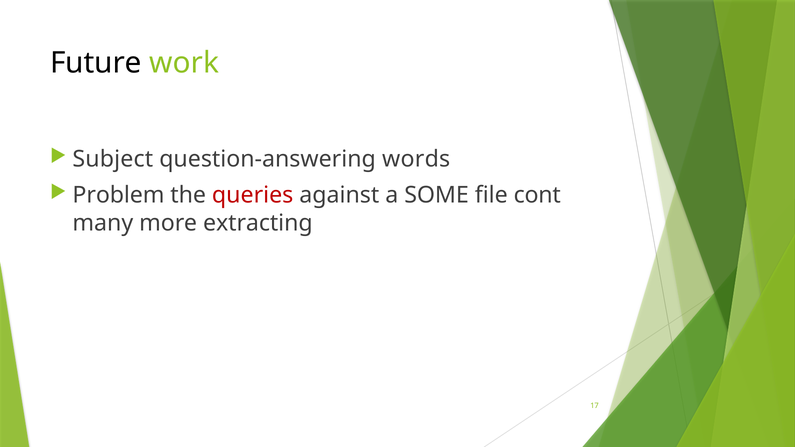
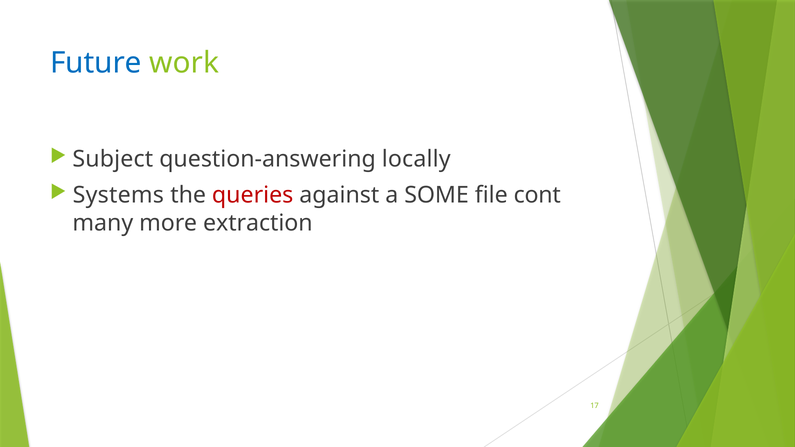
Future colour: black -> blue (96, 63)
words: words -> locally (416, 159)
Problem: Problem -> Systems (118, 195)
extracting: extracting -> extraction (258, 223)
